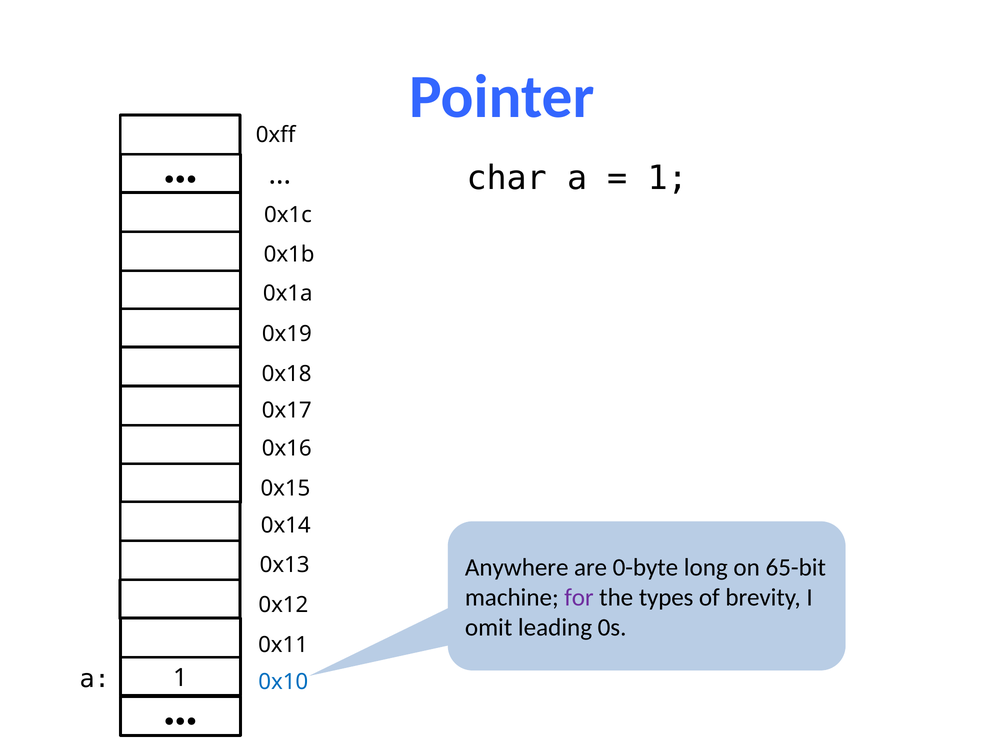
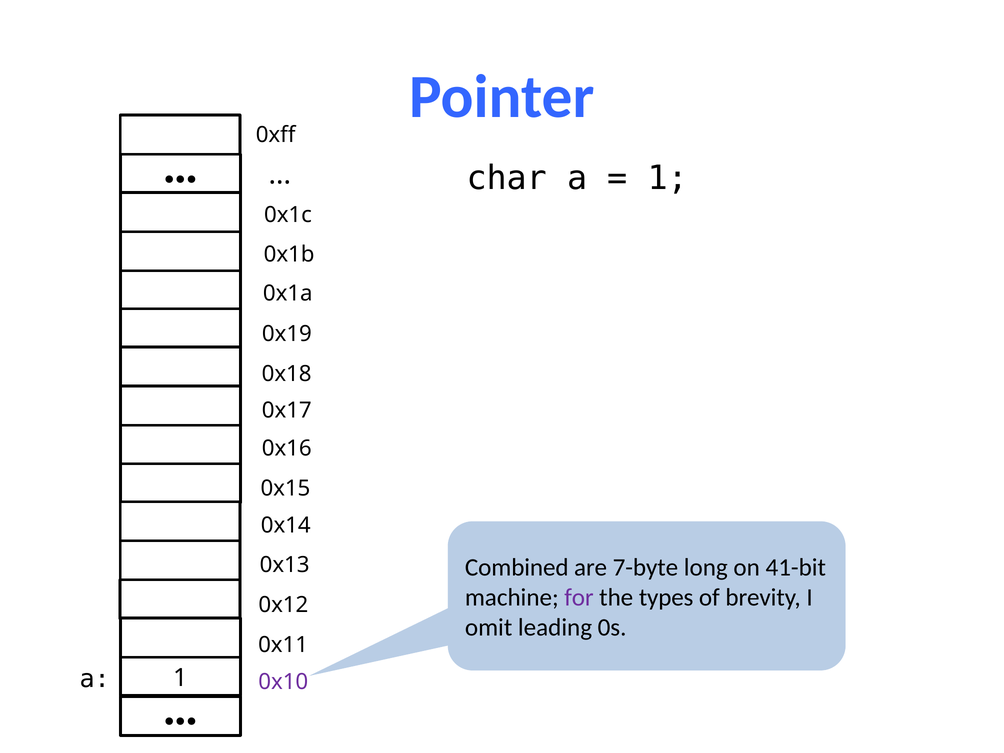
Anywhere: Anywhere -> Combined (517, 567)
0-byte: 0-byte -> 7-byte (645, 567)
65-bit: 65-bit -> 41-bit (796, 567)
0x10 colour: blue -> purple (283, 682)
